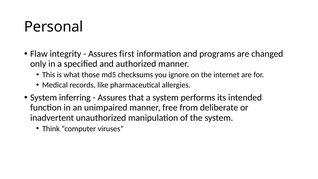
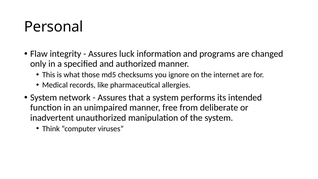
first: first -> luck (127, 54)
inferring: inferring -> network (75, 98)
